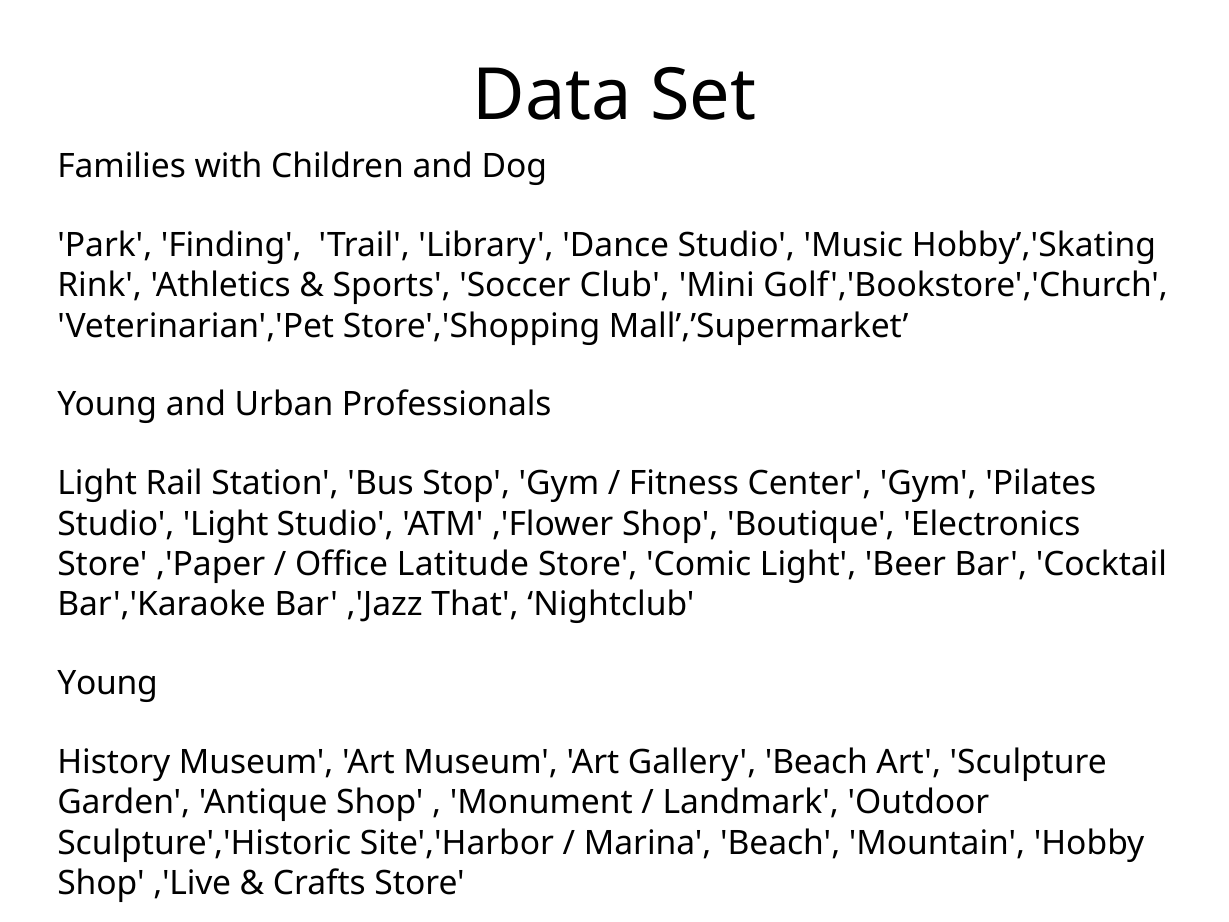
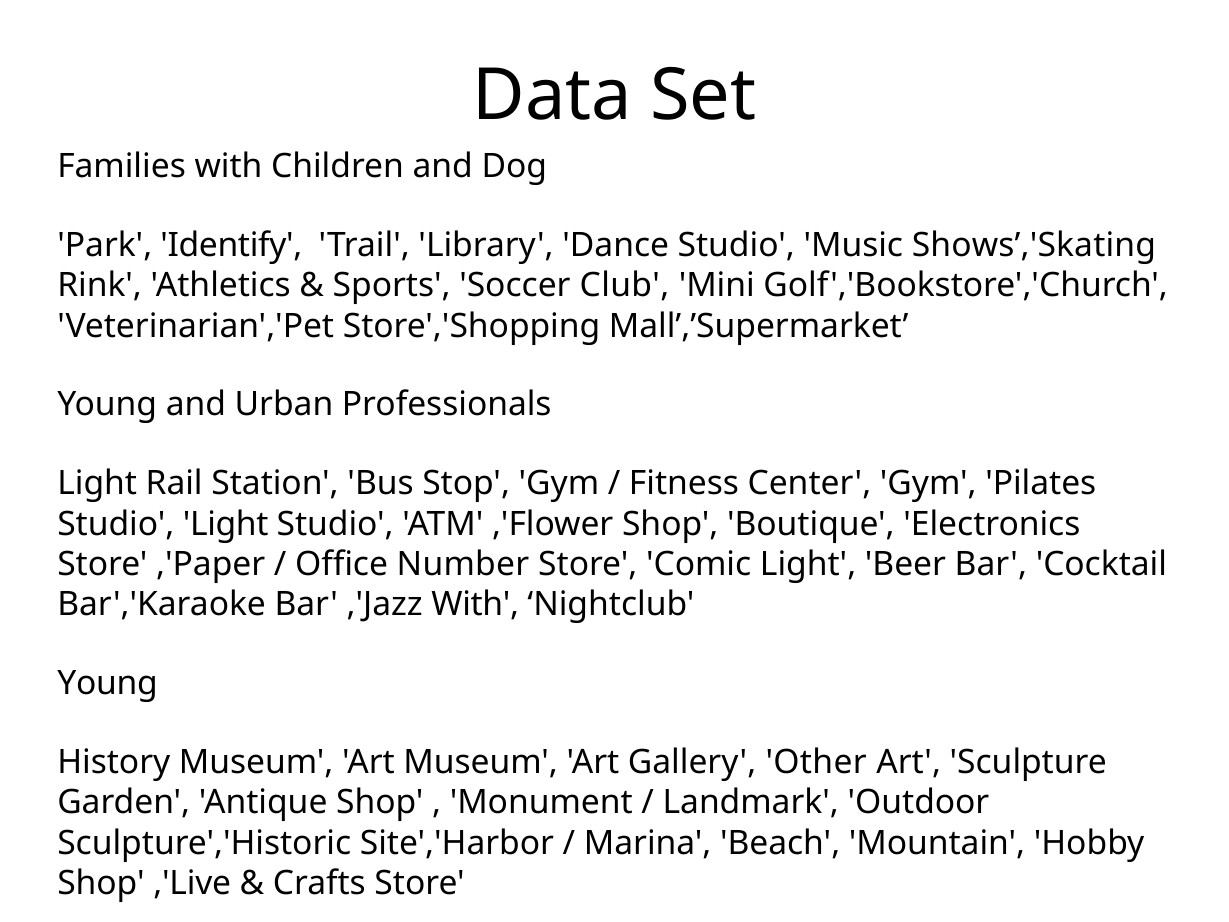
Finding: Finding -> Identify (231, 245)
Hobby’,'Skating: Hobby’,'Skating -> Shows’,'Skating (1034, 245)
Latitude: Latitude -> Number (463, 564)
,'Jazz That: That -> With (475, 604)
Gallery Beach: Beach -> Other (816, 762)
